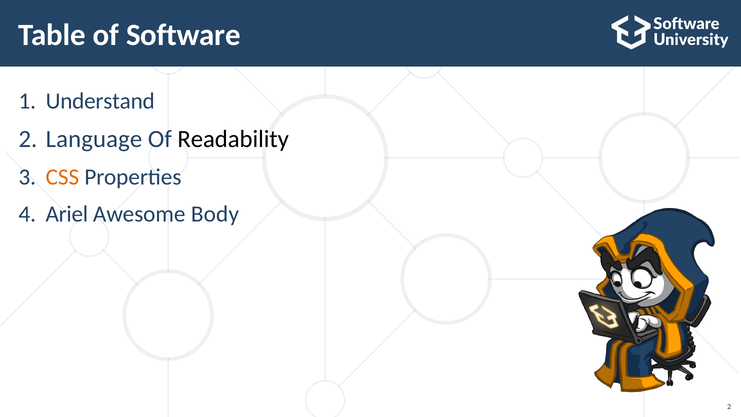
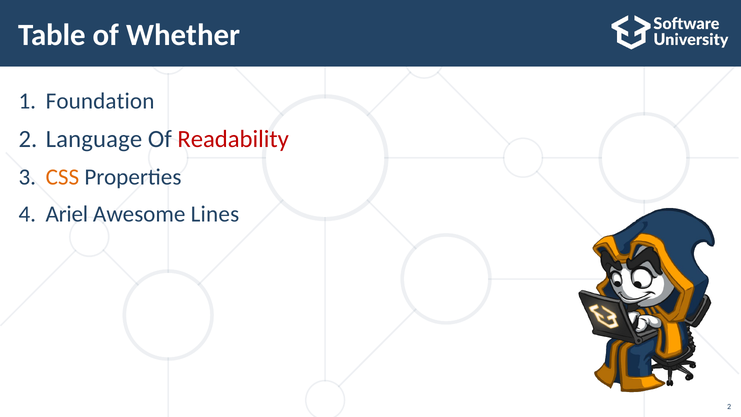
Software: Software -> Whether (183, 35)
Understand: Understand -> Foundation (100, 101)
Readability colour: black -> red (233, 139)
Body: Body -> Lines (215, 214)
